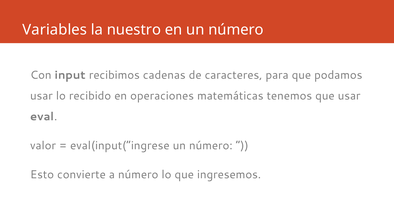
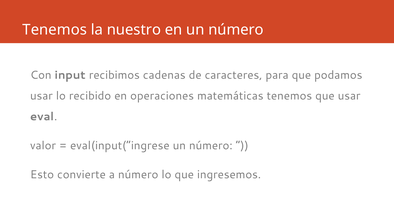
Variables: Variables -> Tenemos (55, 30)
